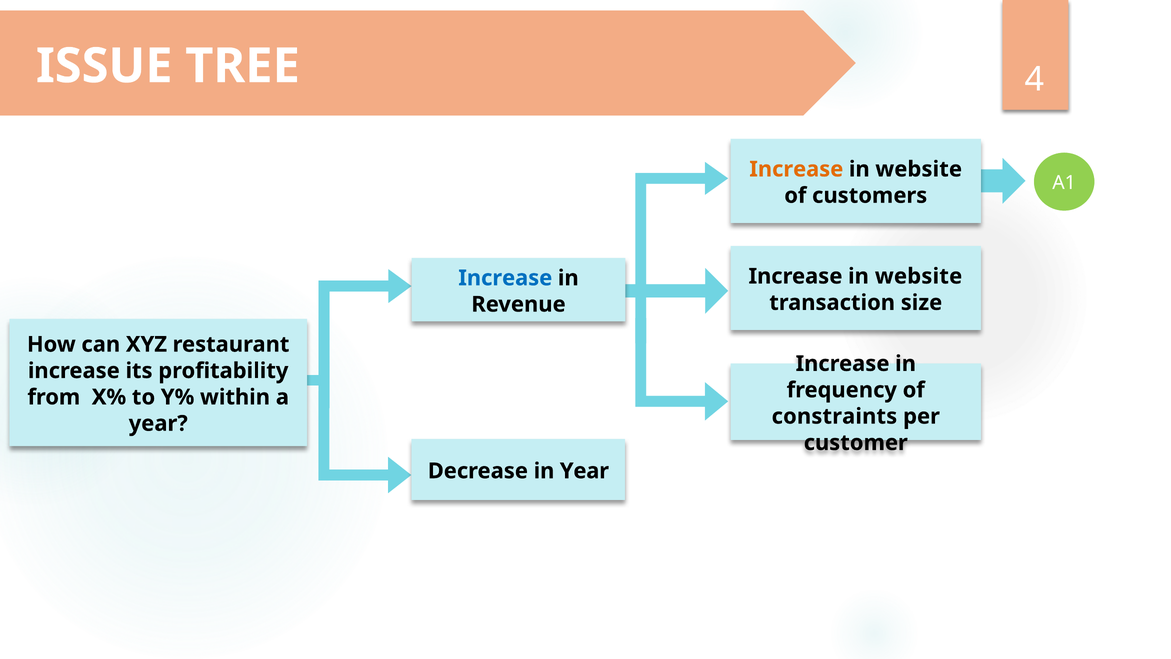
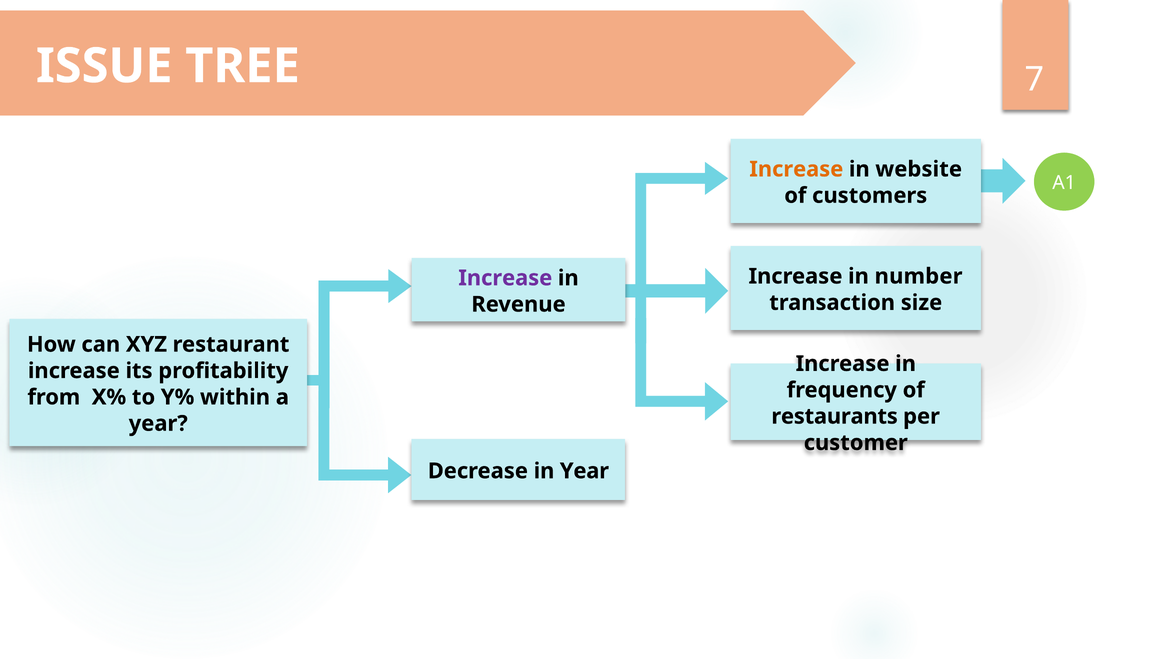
4: 4 -> 7 (1035, 80)
website: website -> number (919, 276)
Increase colour: blue -> purple (505, 278)
constraints: constraints -> restaurants (835, 416)
